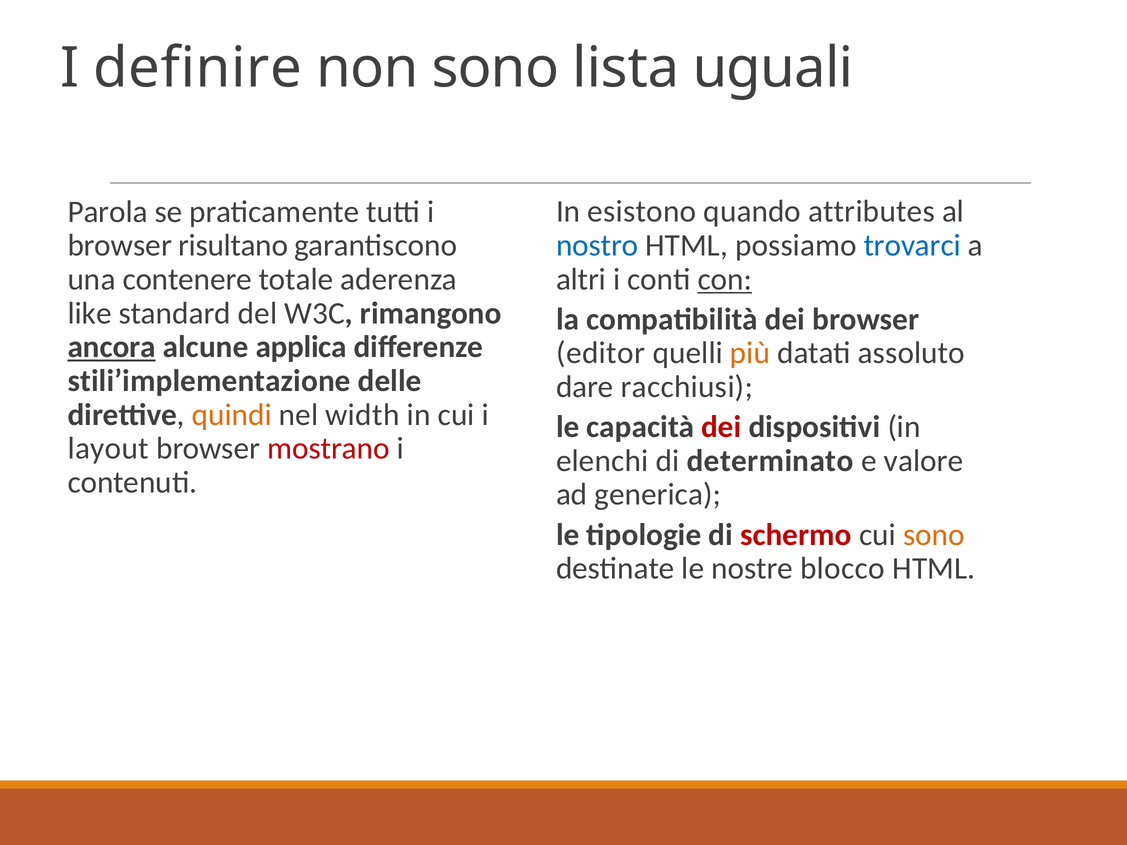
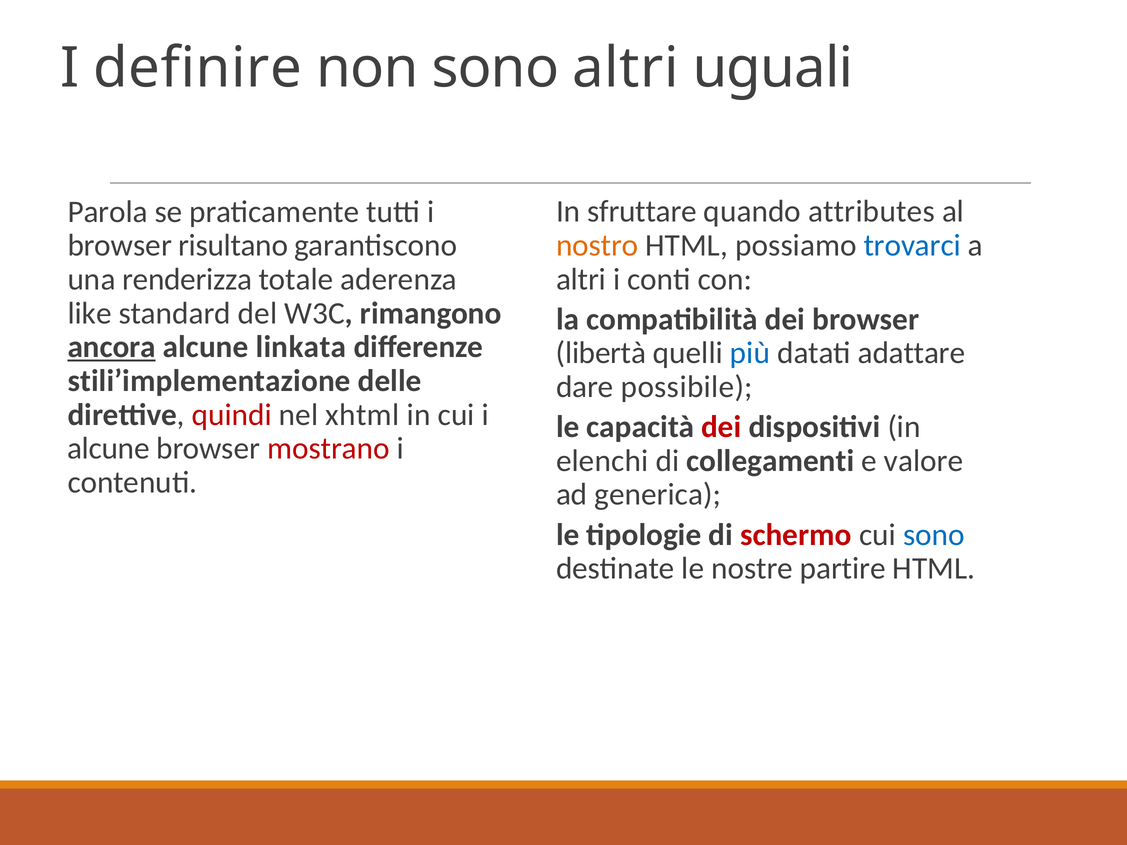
sono lista: lista -> altri (625, 68)
esistono: esistono -> sfruttare (642, 212)
nostro colour: blue -> orange (597, 246)
con underline: present -> none (725, 279)
contenere: contenere -> renderizza (187, 279)
applica: applica -> linkata (301, 347)
editor: editor -> libertà (601, 353)
più colour: orange -> blue (750, 353)
assoluto: assoluto -> adattare (911, 353)
racchiusi: racchiusi -> possibile (687, 387)
quindi colour: orange -> red (232, 415)
width: width -> xhtml (362, 415)
layout: layout -> alcune (108, 449)
determinato: determinato -> collegamenti (770, 461)
sono colour: orange -> blue (934, 535)
blocco: blocco -> partire (843, 569)
